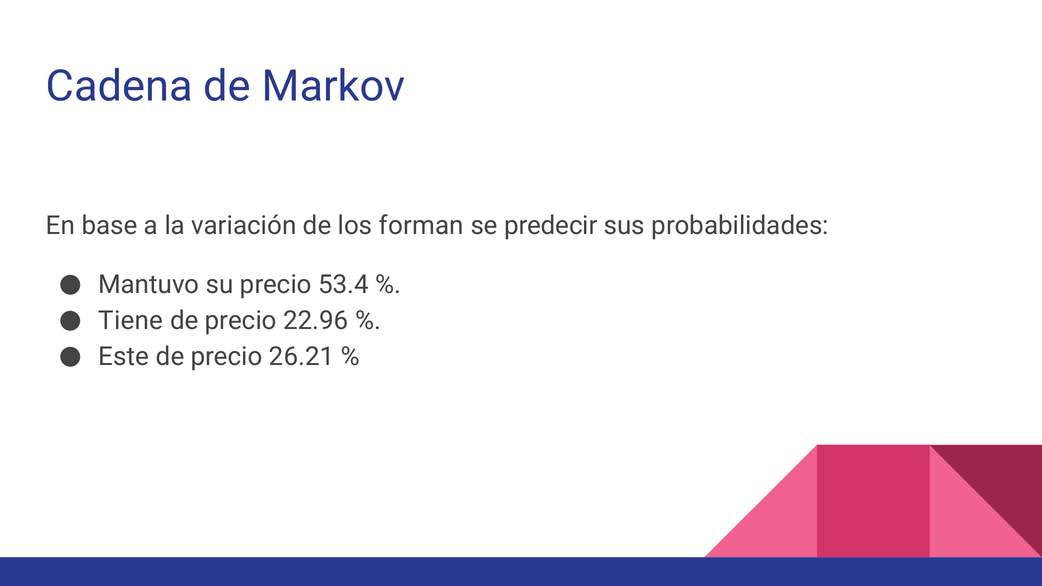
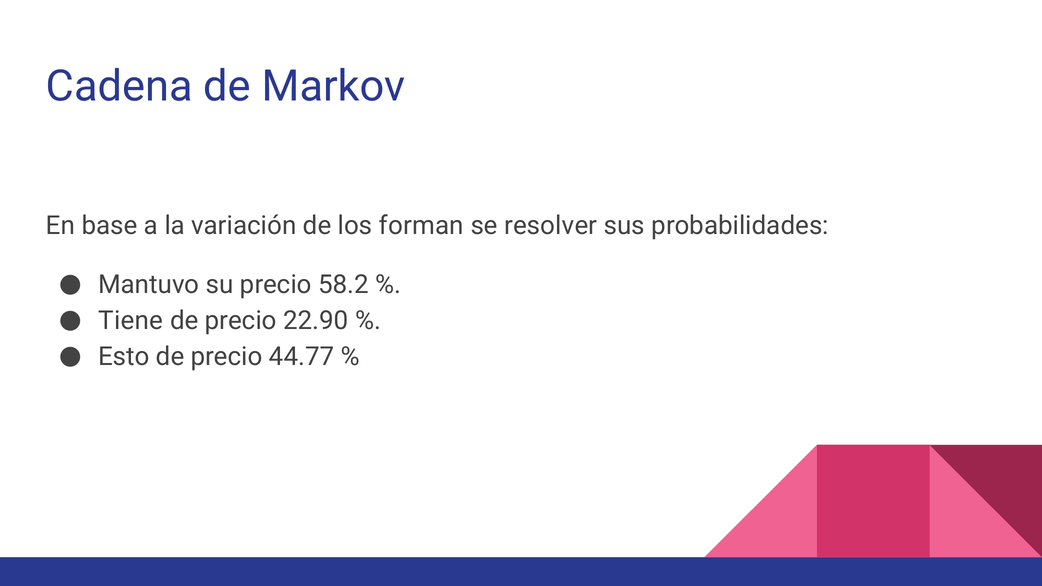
predecir: predecir -> resolver (551, 226)
53.4: 53.4 -> 58.2 (344, 285)
22.96: 22.96 -> 22.90 (316, 321)
Este: Este -> Esto (124, 357)
26.21: 26.21 -> 44.77 (302, 357)
